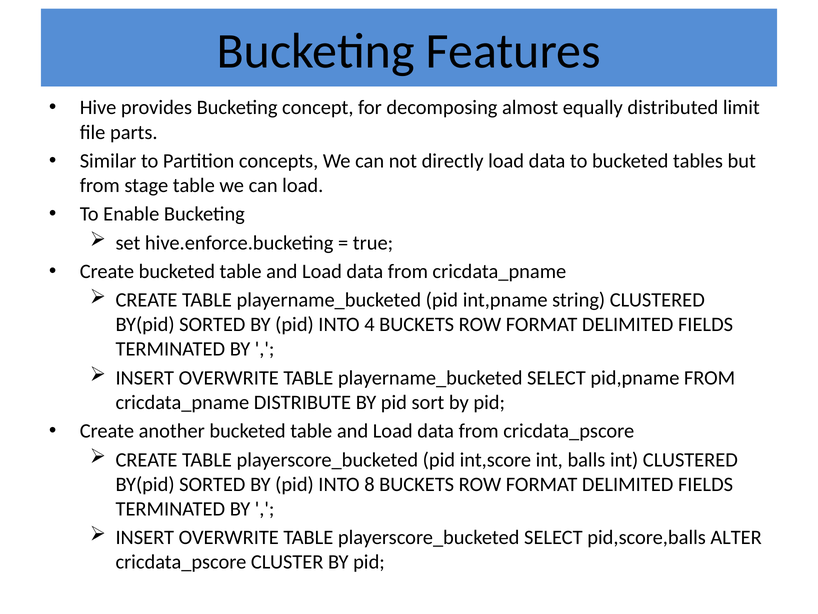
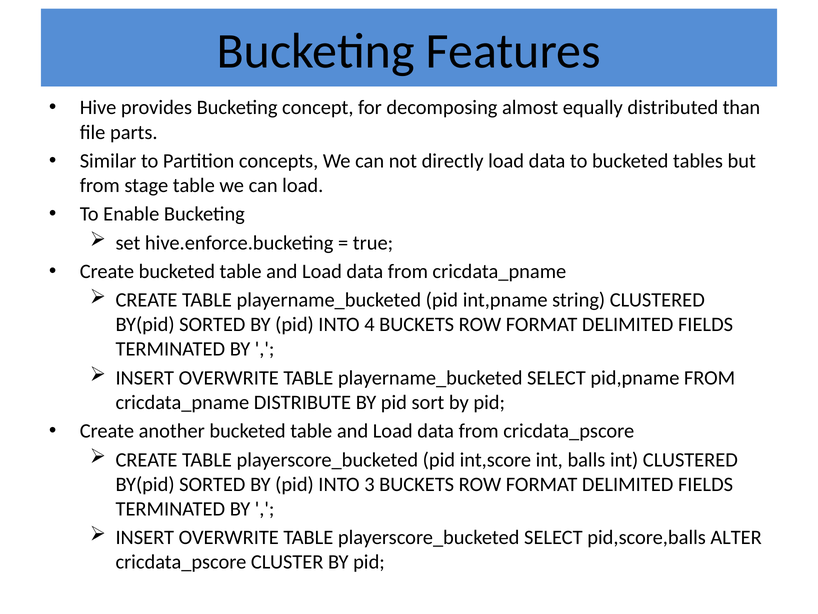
limit: limit -> than (741, 108)
8: 8 -> 3 (369, 484)
